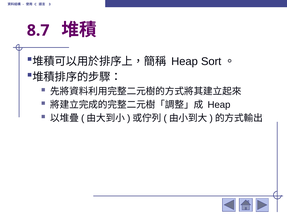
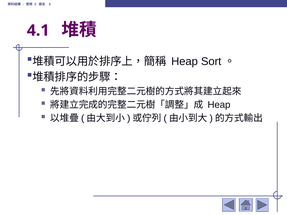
8.7: 8.7 -> 4.1 (38, 30)
